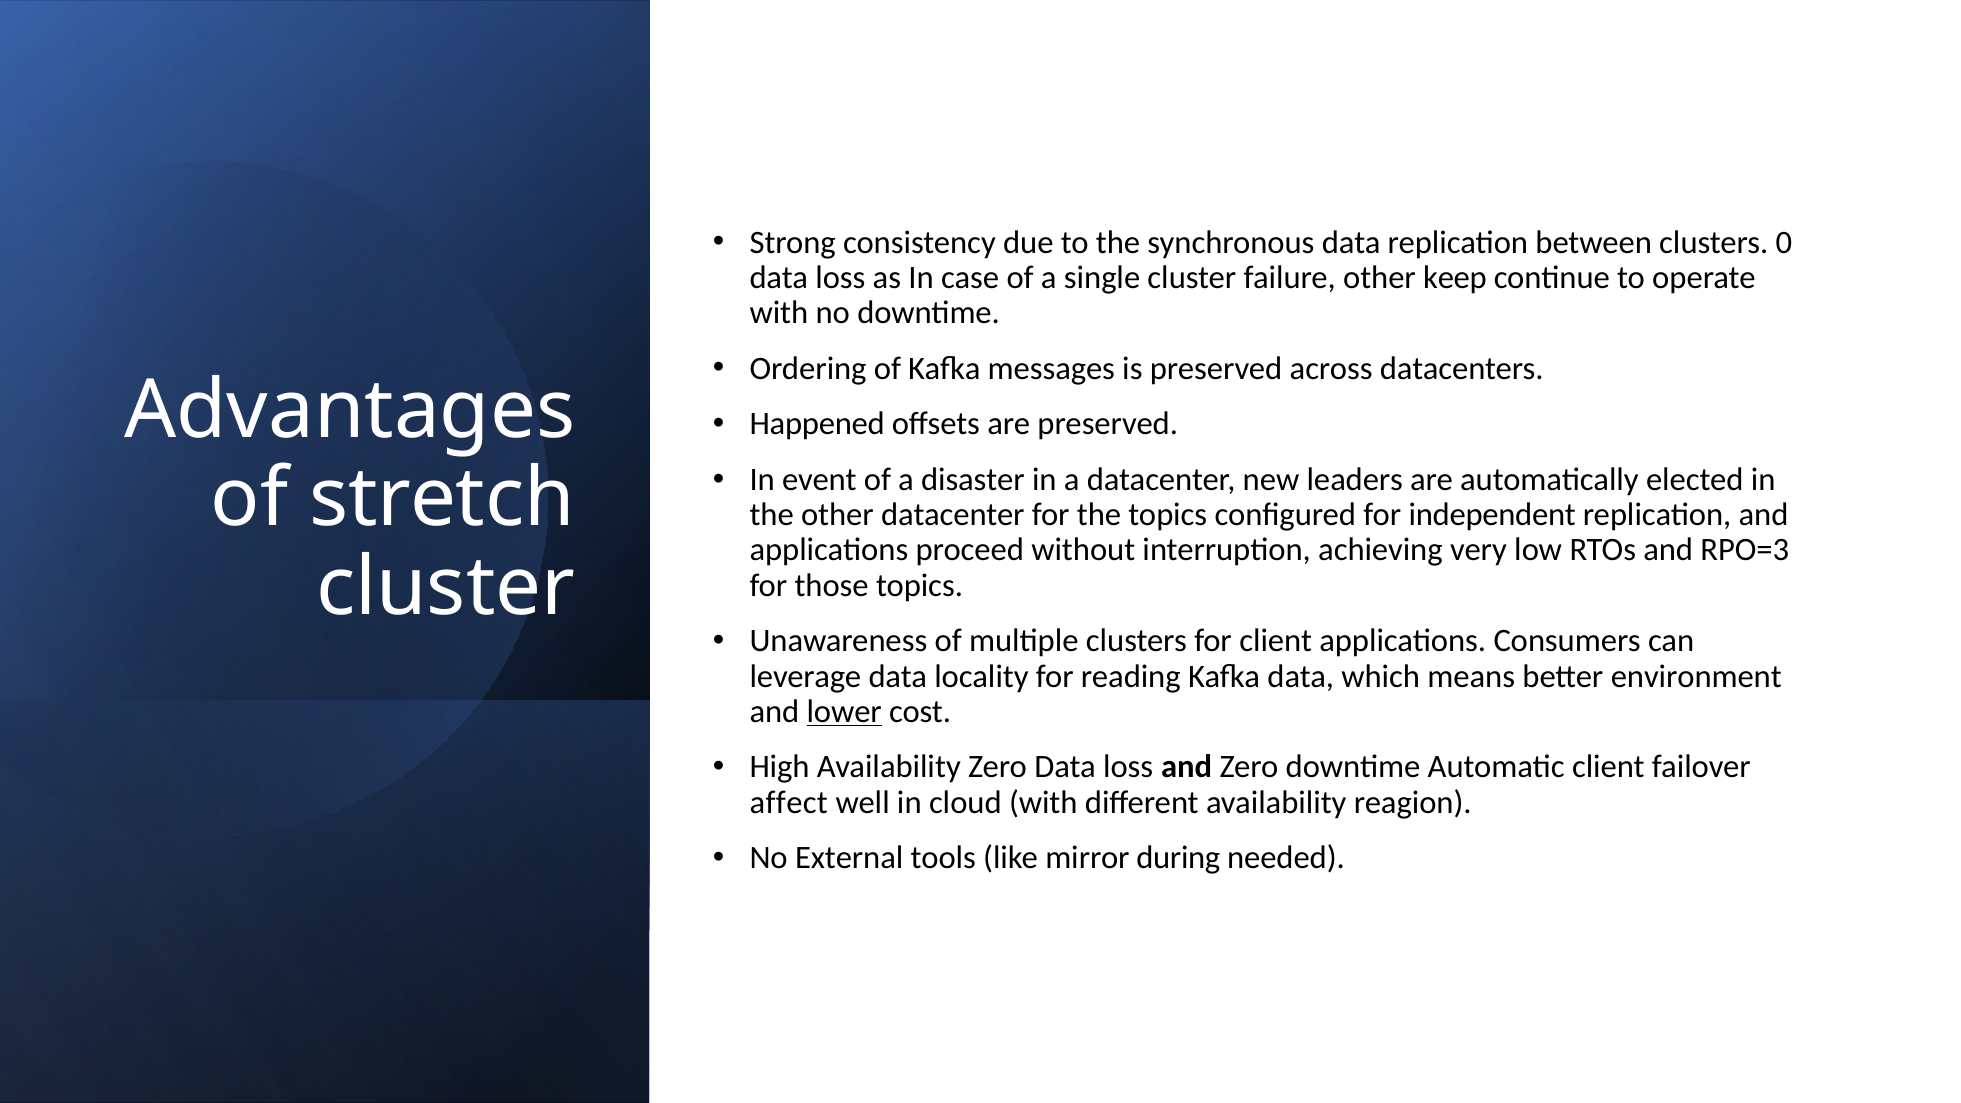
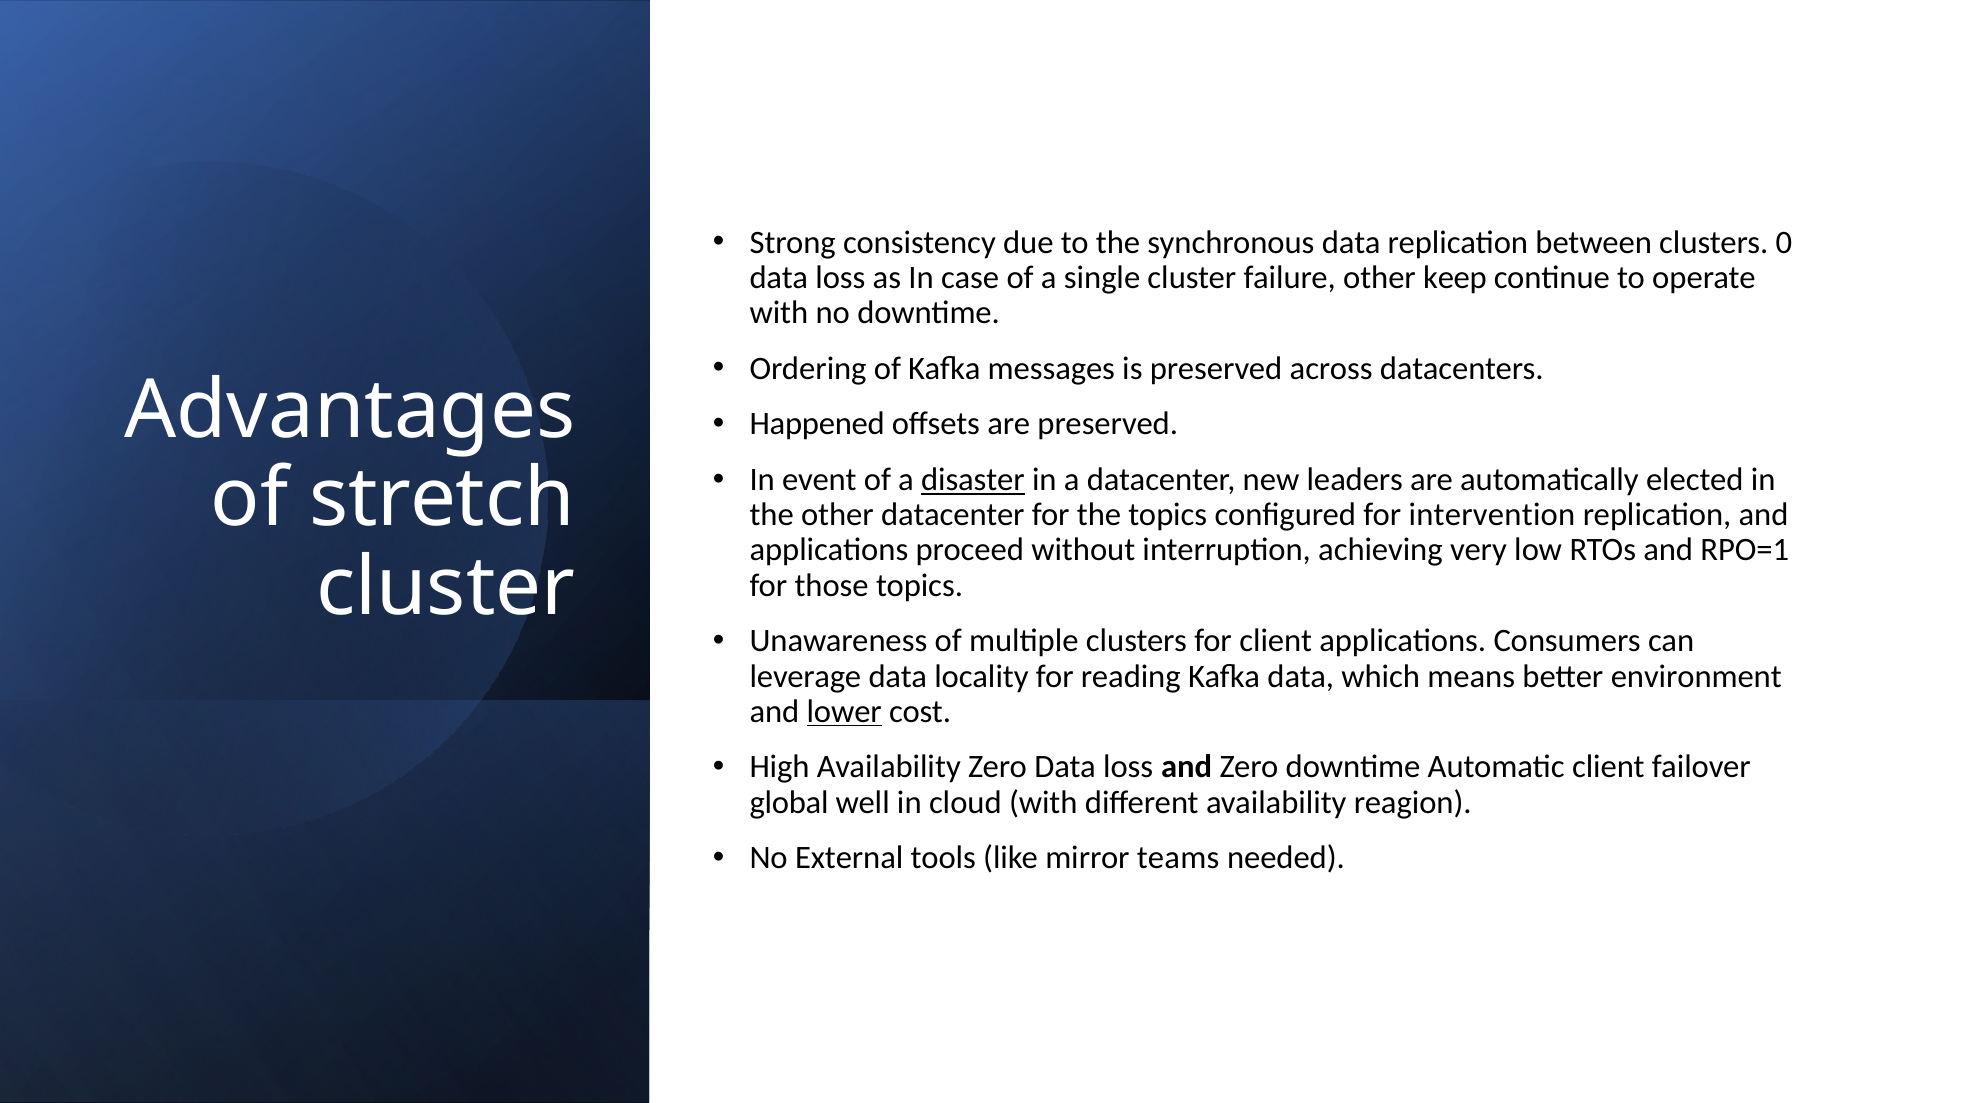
disaster underline: none -> present (973, 480)
independent: independent -> intervention (1492, 515)
RPO=3: RPO=3 -> RPO=1 (1745, 550)
affect: affect -> global (789, 802)
during: during -> teams (1178, 858)
